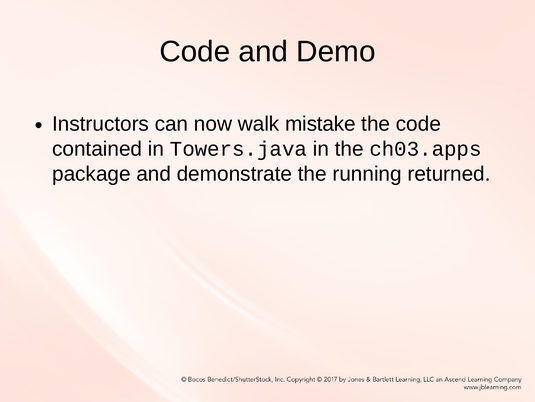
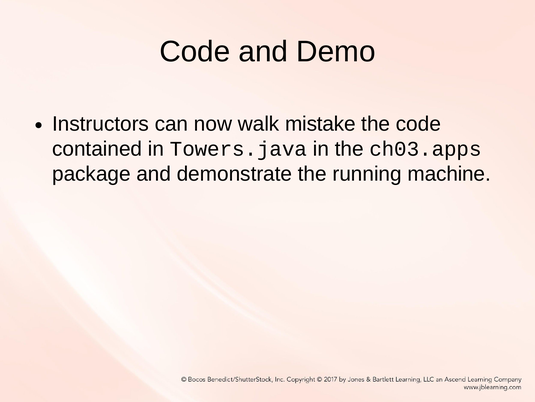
returned: returned -> machine (449, 174)
